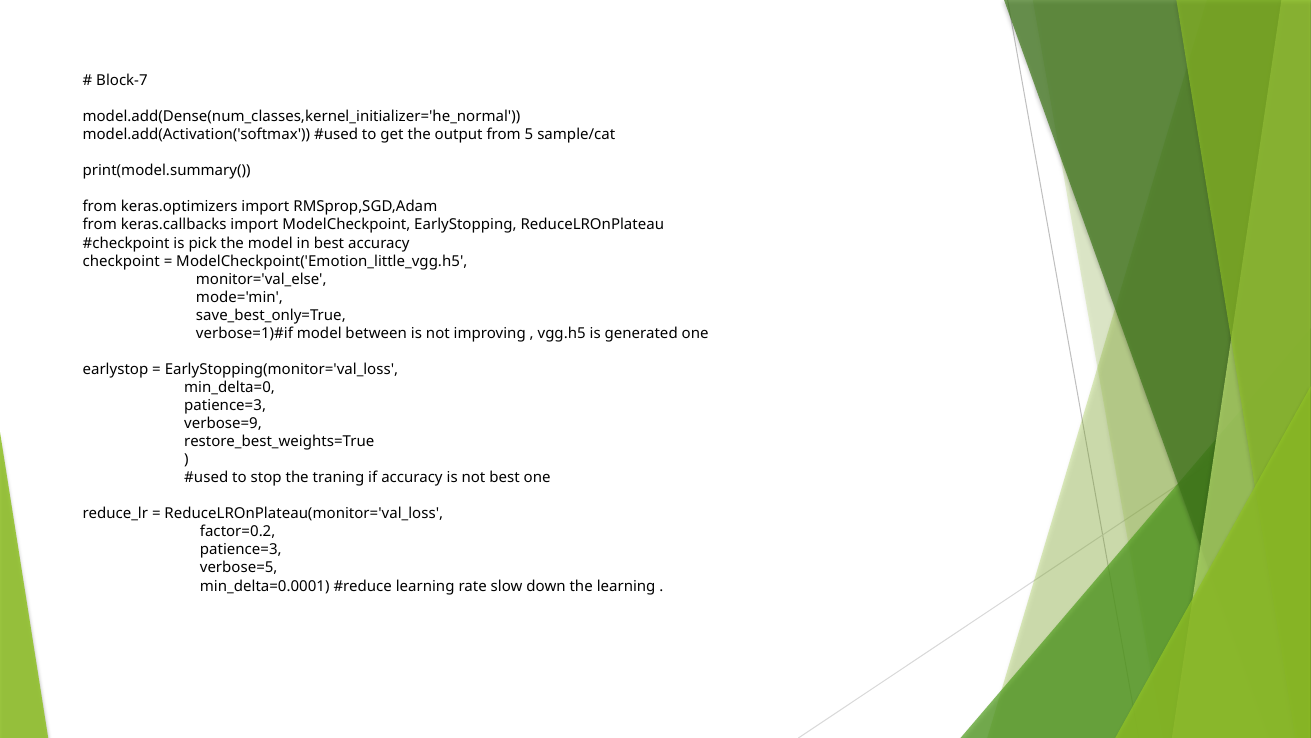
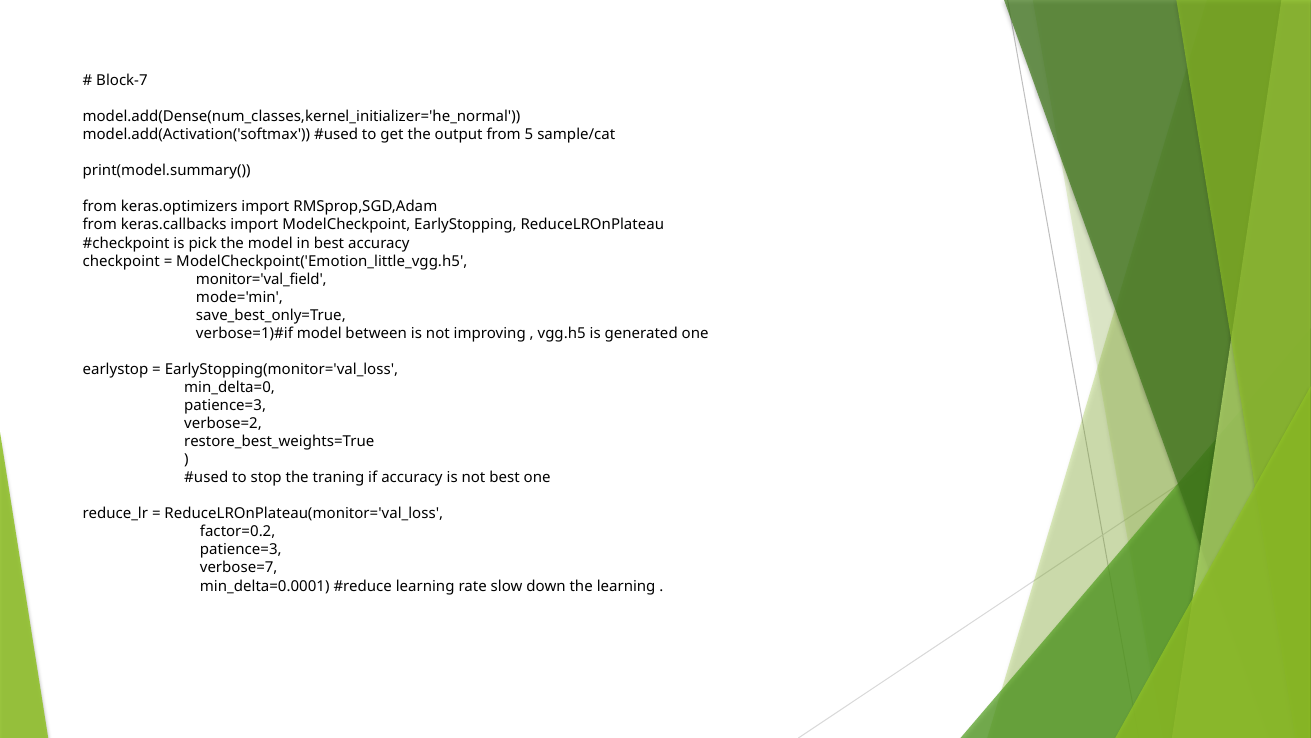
monitor='val_else: monitor='val_else -> monitor='val_field (261, 279)
verbose=9: verbose=9 -> verbose=2 (223, 423)
verbose=5: verbose=5 -> verbose=7 (239, 568)
